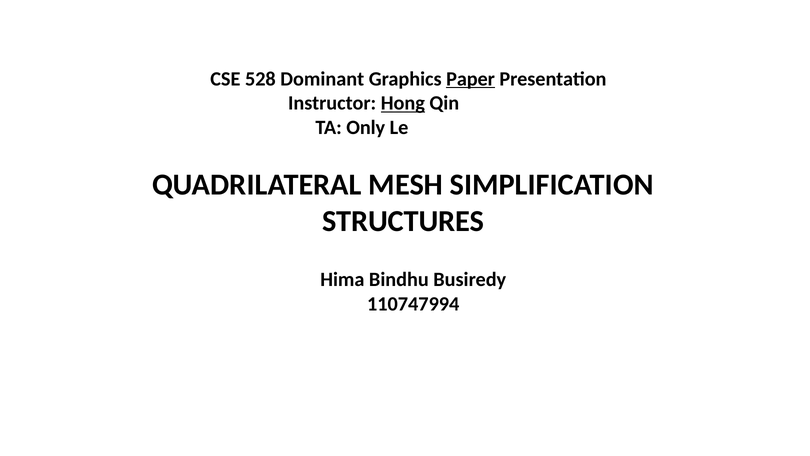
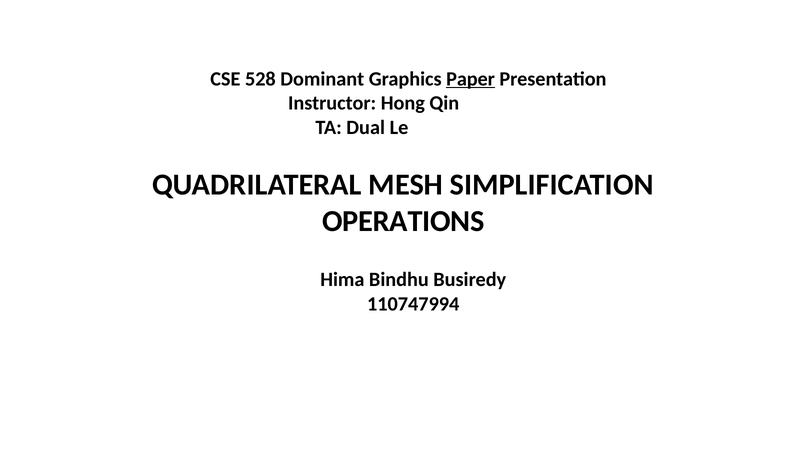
Hong underline: present -> none (403, 103)
Only: Only -> Dual (366, 127)
STRUCTURES: STRUCTURES -> OPERATIONS (403, 221)
